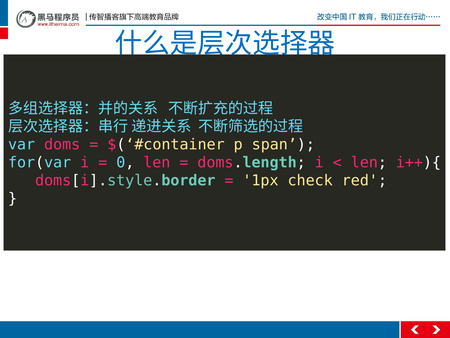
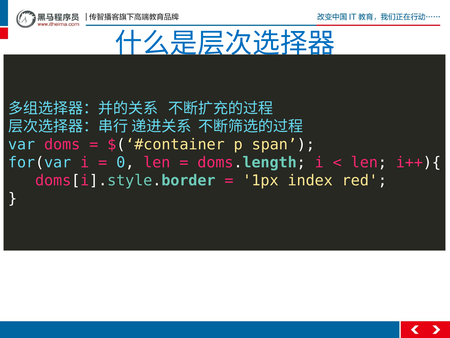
check: check -> index (310, 180)
